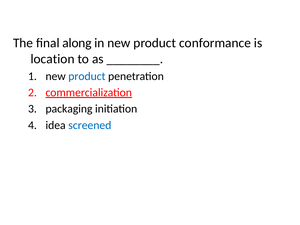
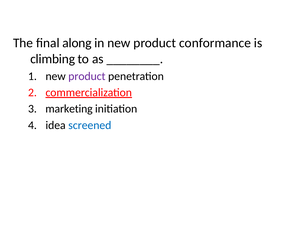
location: location -> climbing (53, 59)
product colour: blue -> purple (87, 76)
packaging: packaging -> marketing (69, 109)
